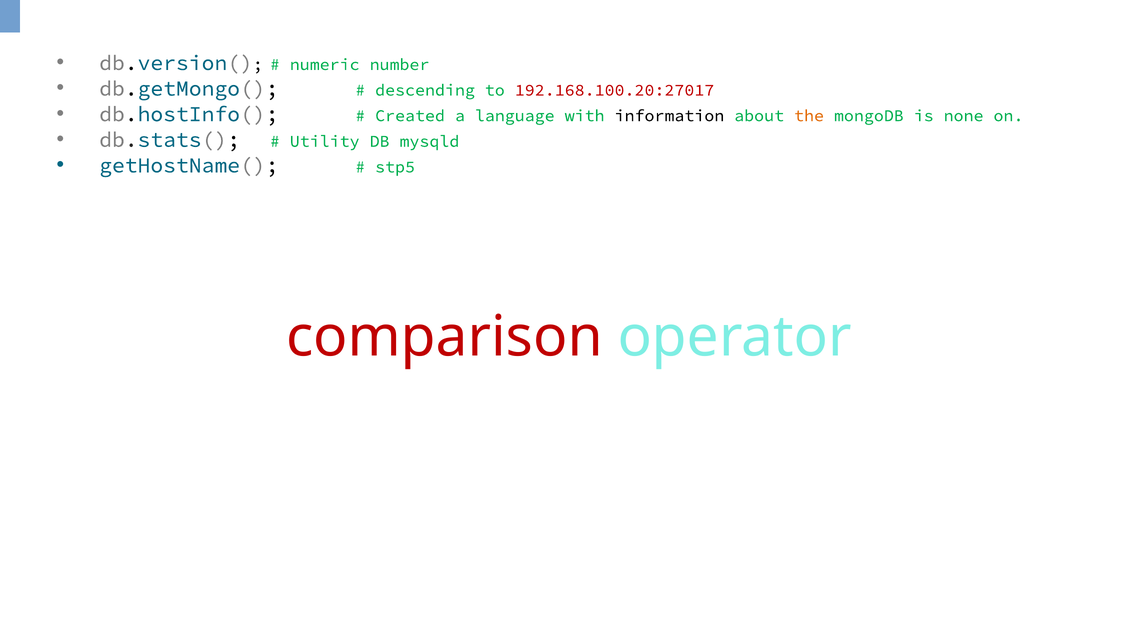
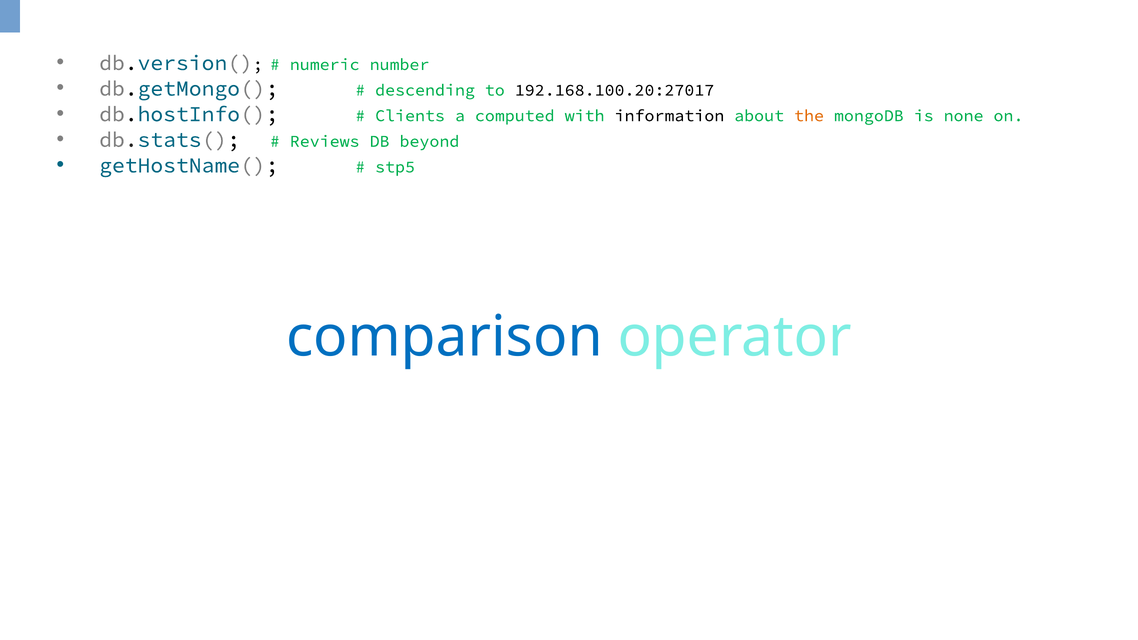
192.168.100.20:27017 colour: red -> black (615, 90)
Created: Created -> Clients (410, 116)
language: language -> computed (515, 116)
Utility: Utility -> Reviews (325, 141)
mysqld: mysqld -> beyond (429, 141)
comparison colour: red -> blue (444, 337)
